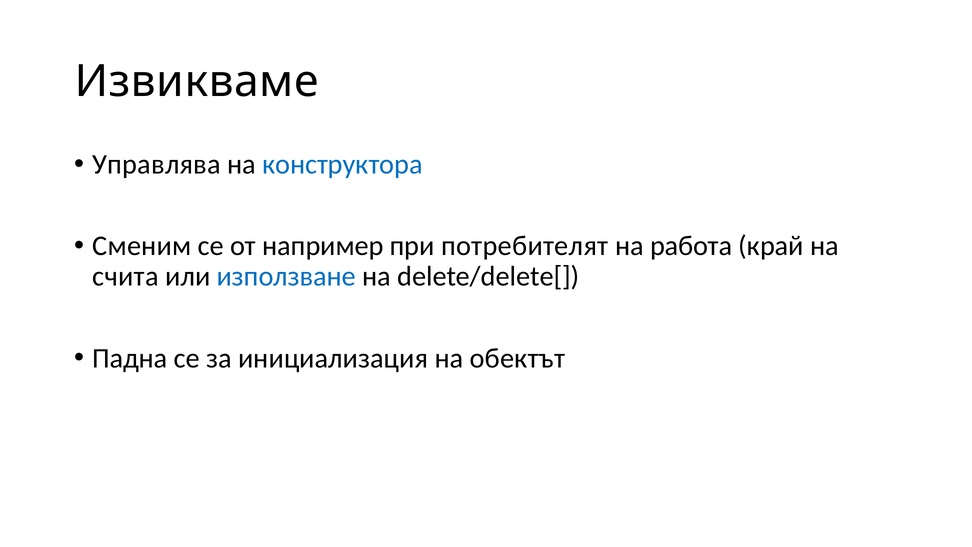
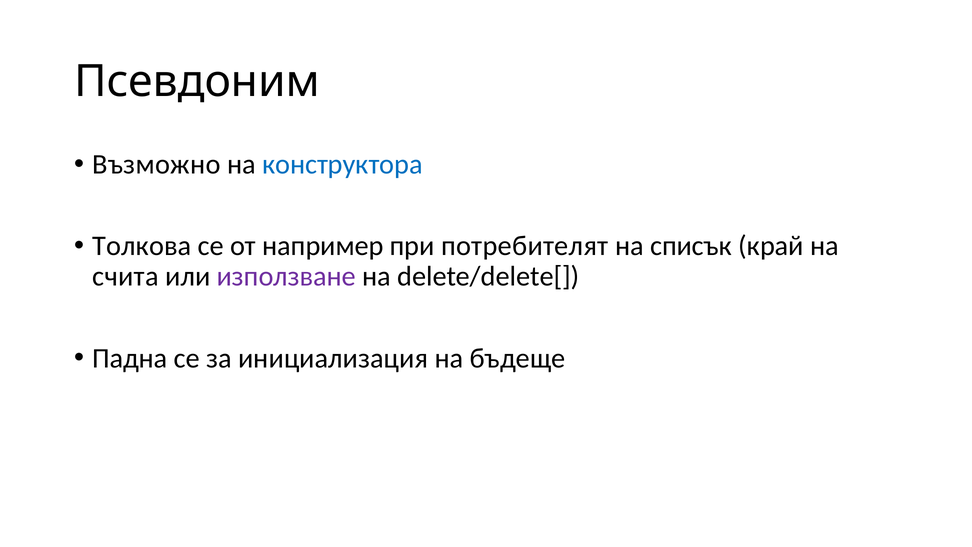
Извикваме: Извикваме -> Псевдоним (197, 82)
Управлява: Управлява -> Възможно (156, 164)
Сменим: Сменим -> Толкова (142, 246)
работа: работа -> списък (691, 246)
използване colour: blue -> purple (286, 276)
обектът: обектът -> бъдеще (518, 358)
